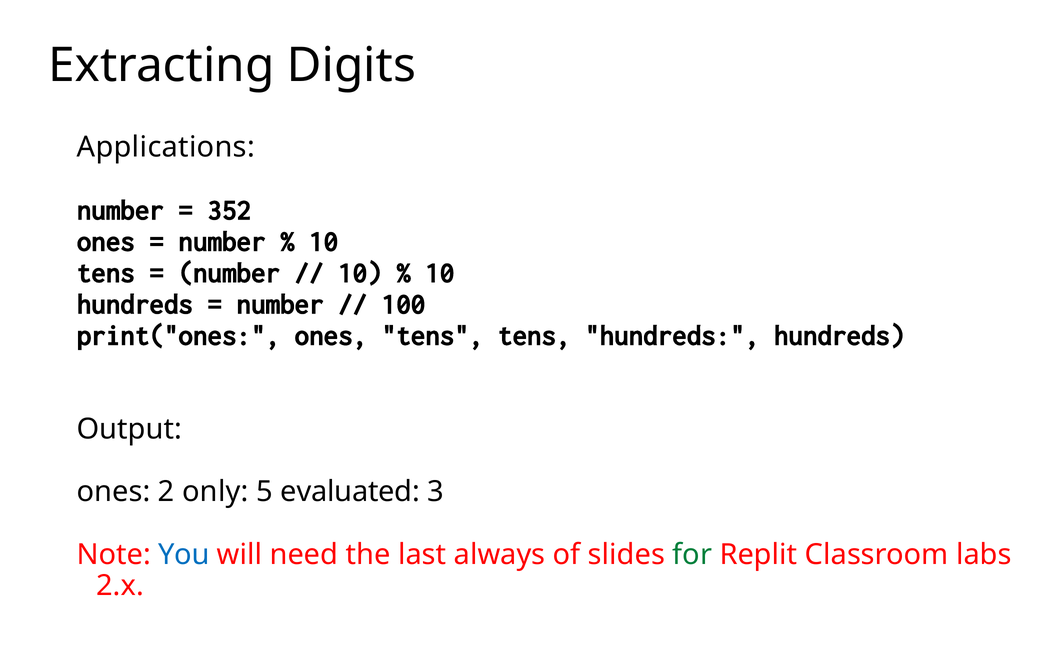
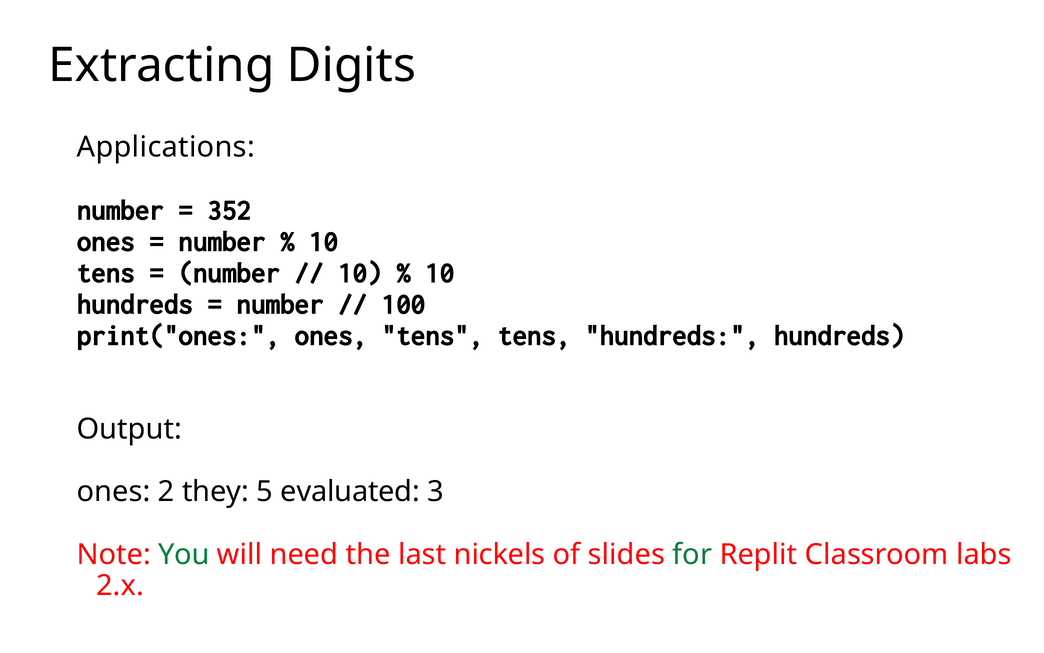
only: only -> they (215, 491)
You colour: blue -> green (184, 554)
always: always -> nickels (500, 554)
